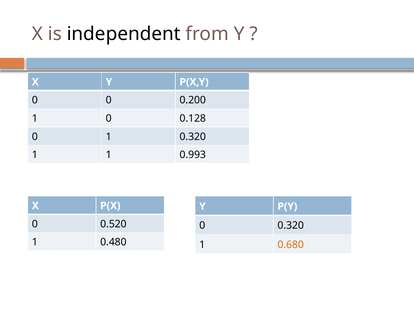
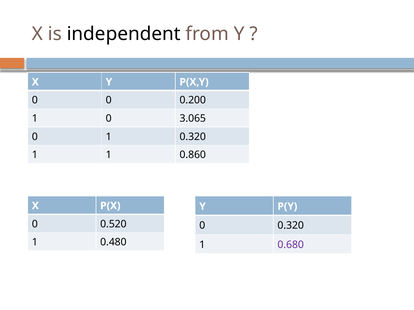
0.128: 0.128 -> 3.065 (193, 119)
0.993: 0.993 -> 0.860 (193, 155)
0.680 colour: orange -> purple (291, 245)
